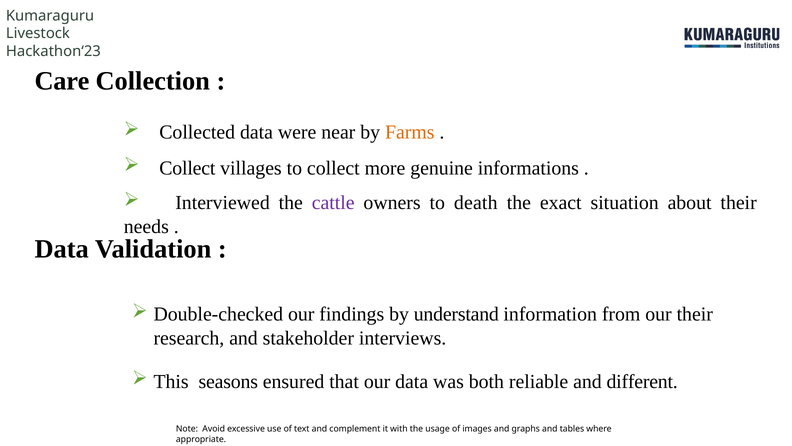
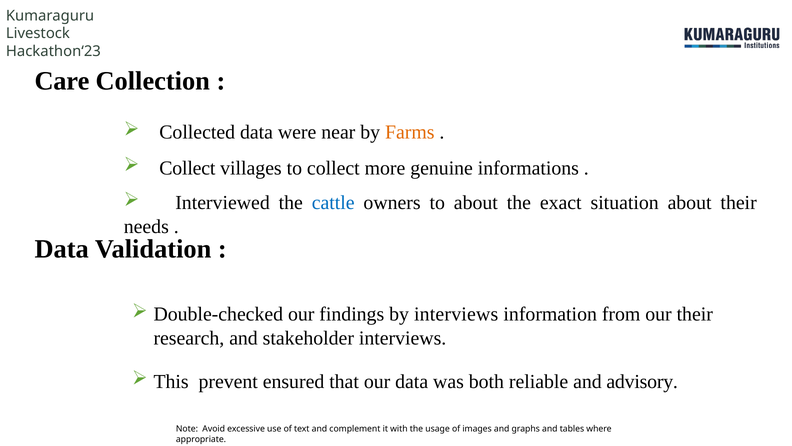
cattle colour: purple -> blue (333, 202)
to death: death -> about (476, 202)
by understand: understand -> interviews (456, 314)
seasons: seasons -> prevent (228, 381)
different: different -> advisory (642, 381)
